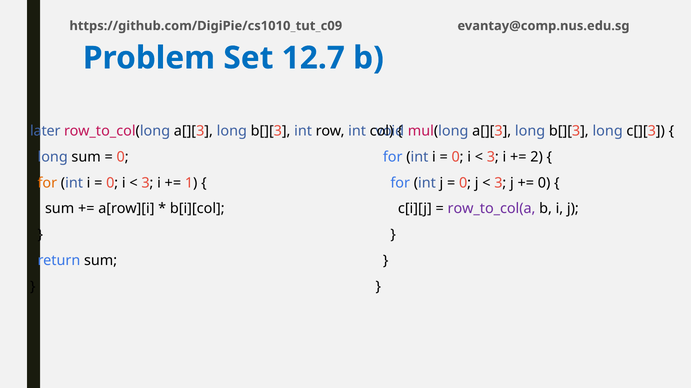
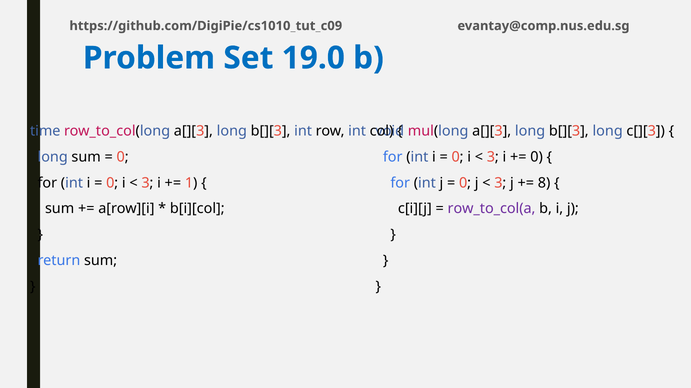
12.7: 12.7 -> 19.0 (313, 58)
later: later -> time (45, 131)
2: 2 -> 0 (537, 157)
for colour: orange -> black (47, 183)
0: 0 -> 8 (544, 183)
